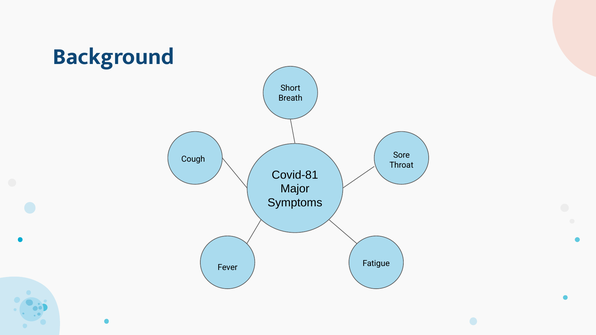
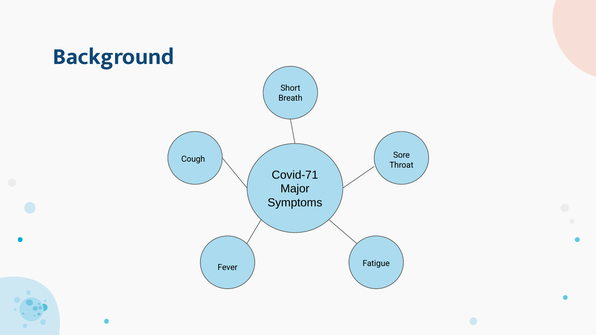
Covid-81: Covid-81 -> Covid-71 (295, 175)
